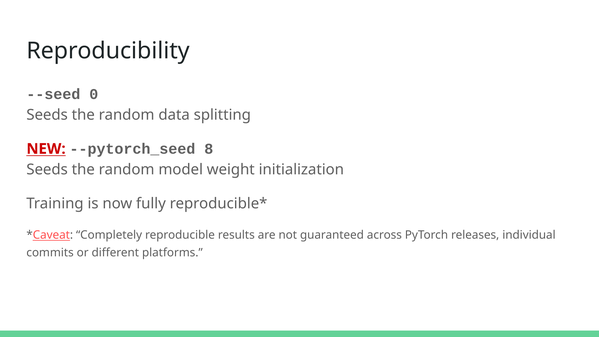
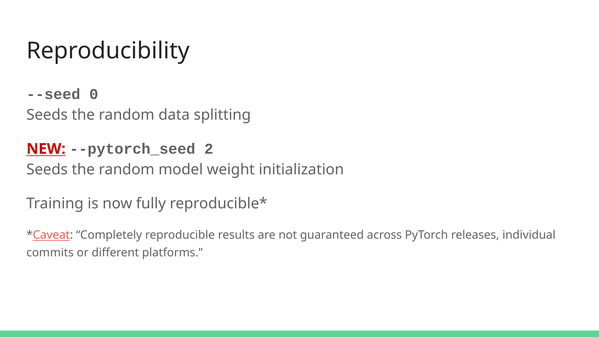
8: 8 -> 2 (209, 149)
